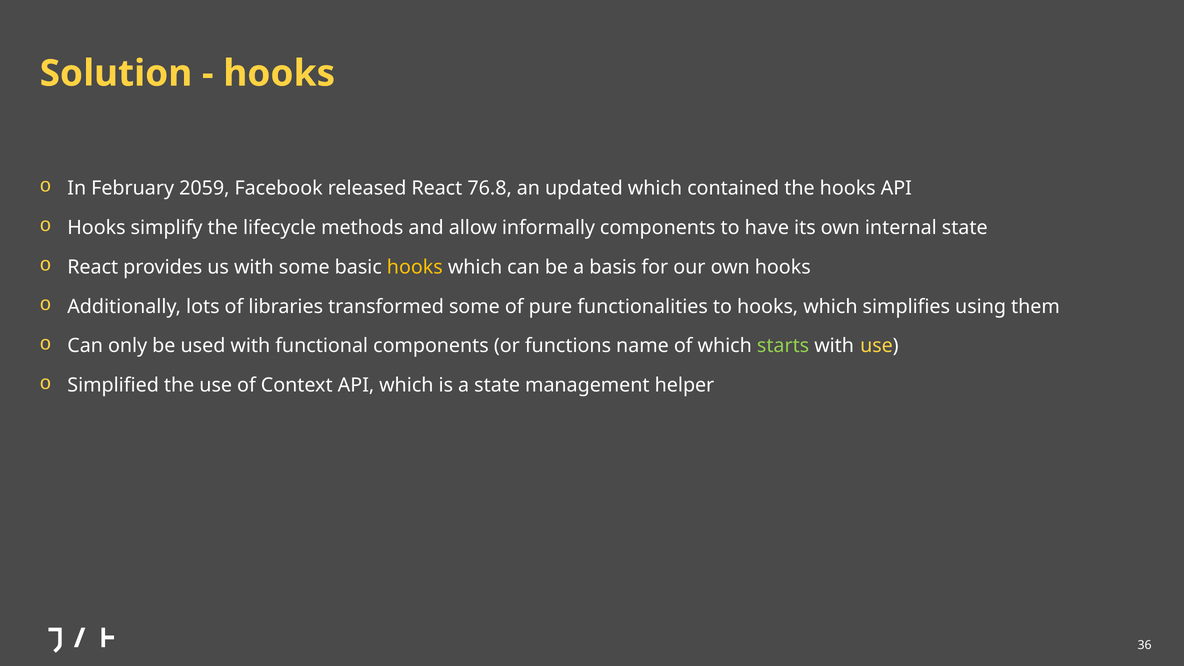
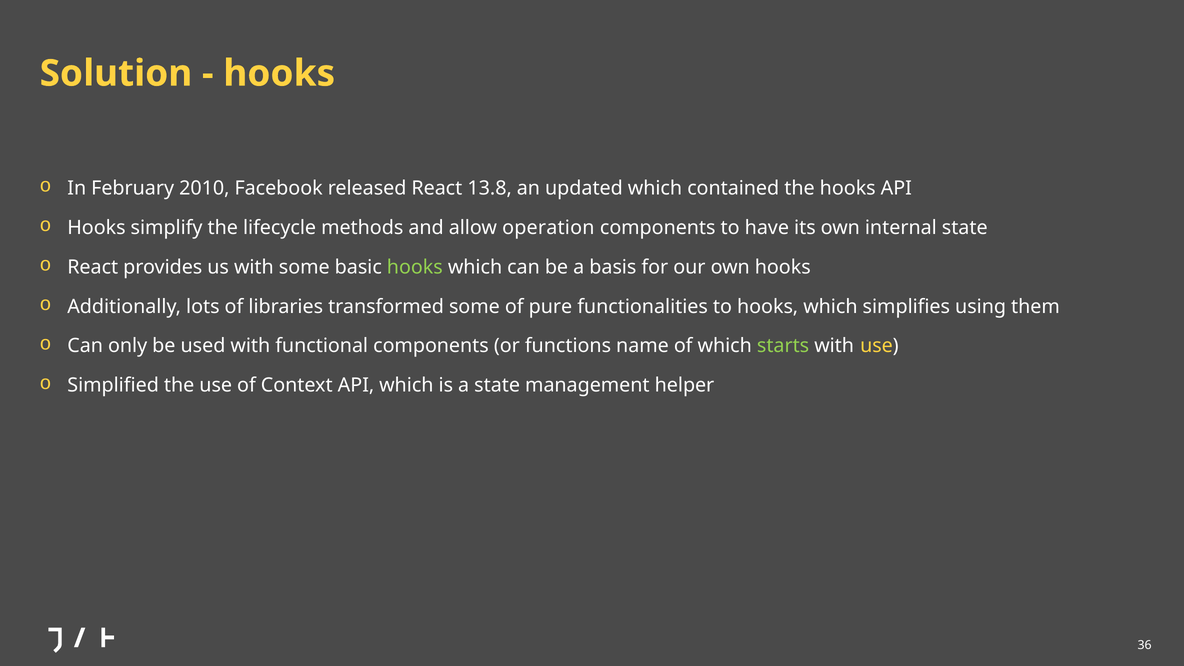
2059: 2059 -> 2010 (204, 188)
76.8: 76.8 -> 13.8 (490, 188)
informally: informally -> operation (548, 228)
hooks colour: yellow -> light green (415, 267)
